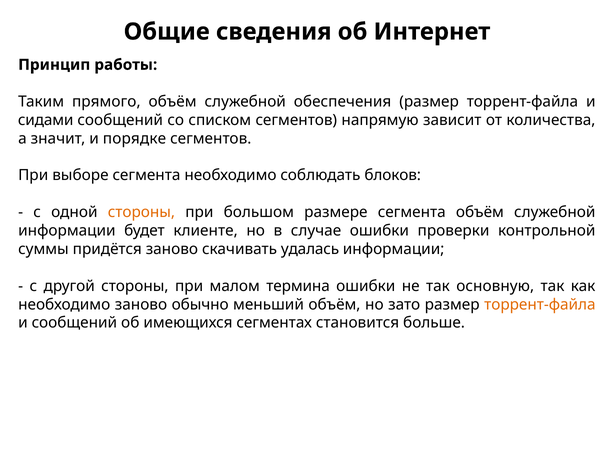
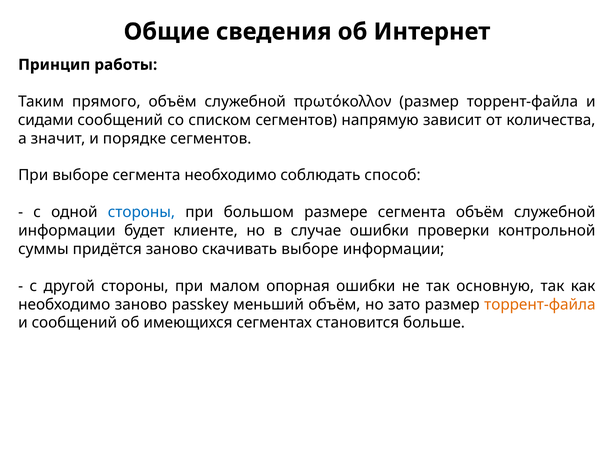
обеспечения: обеспечения -> πρωτόκολλον (343, 102)
блоков: блоков -> способ (393, 175)
стороны colour: orange -> blue (141, 212)
скачивать удалась: удалась -> выборе (310, 249)
термина: термина -> опорная (298, 286)
обычно: обычно -> passkey (200, 304)
